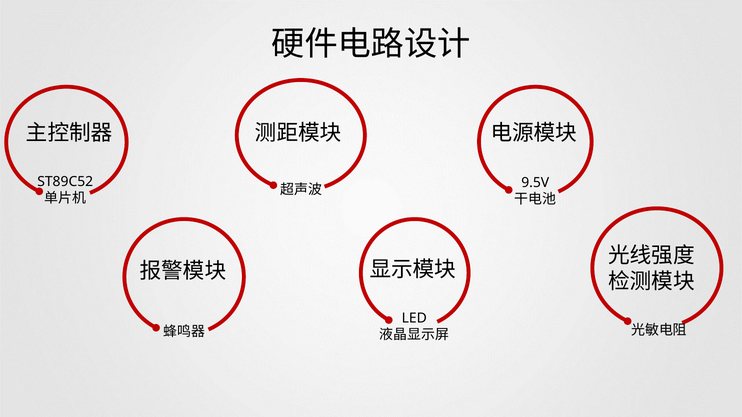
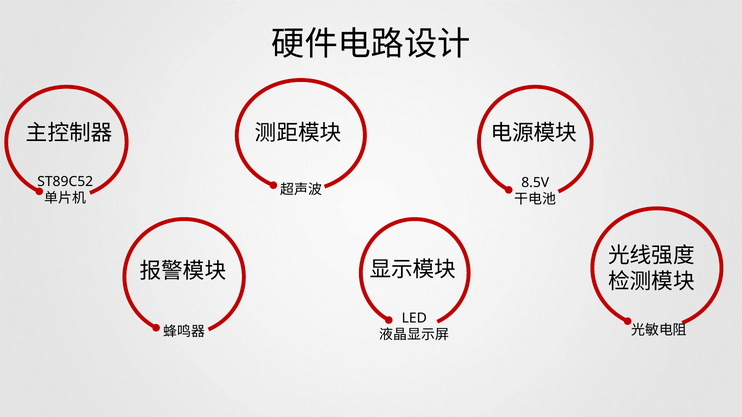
9.5V: 9.5V -> 8.5V (535, 183)
